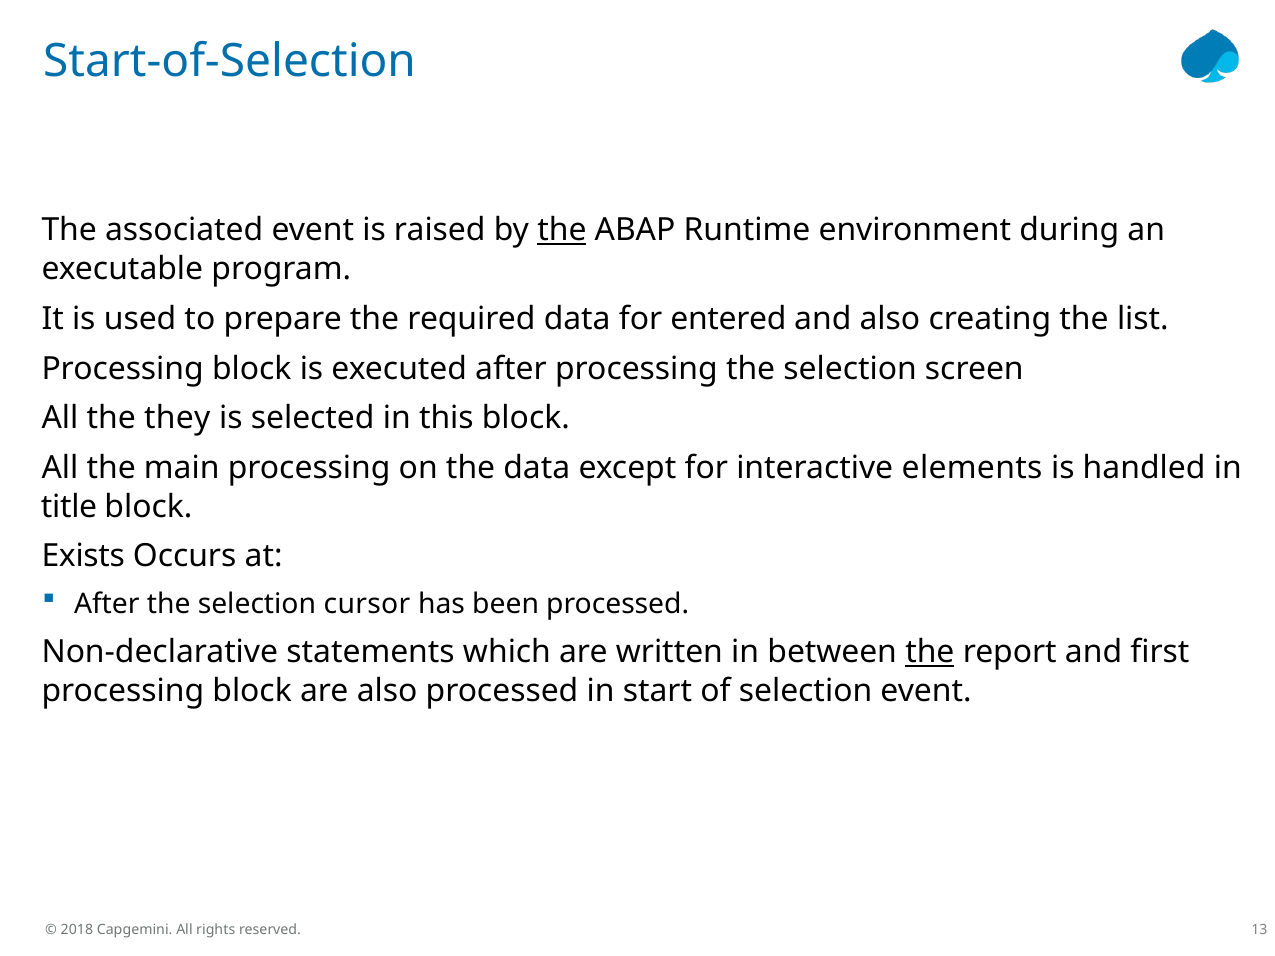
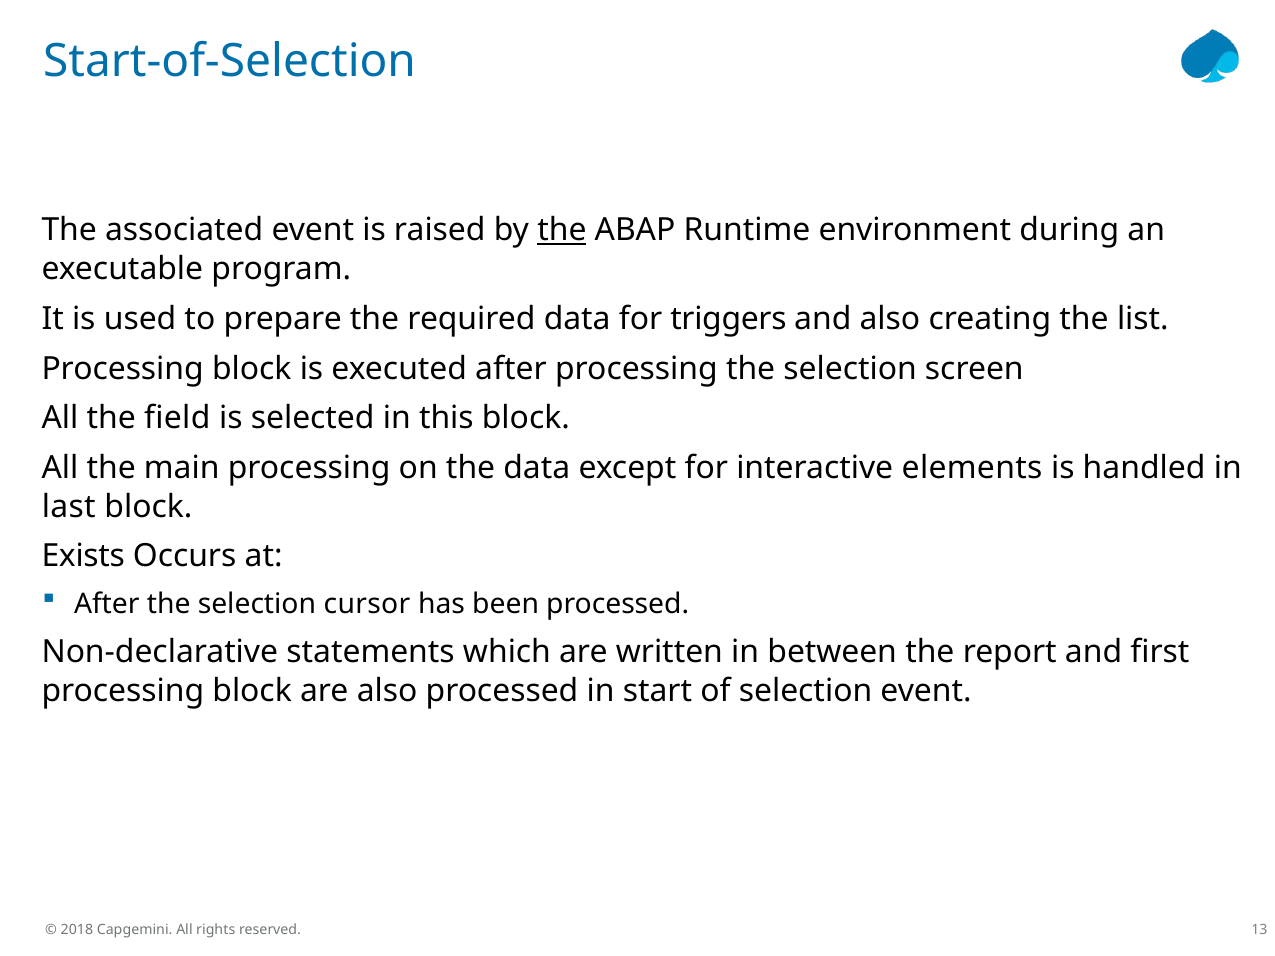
entered: entered -> triggers (728, 319)
they: they -> field (177, 418)
title: title -> last (69, 507)
the underline: present -> none (930, 652)
